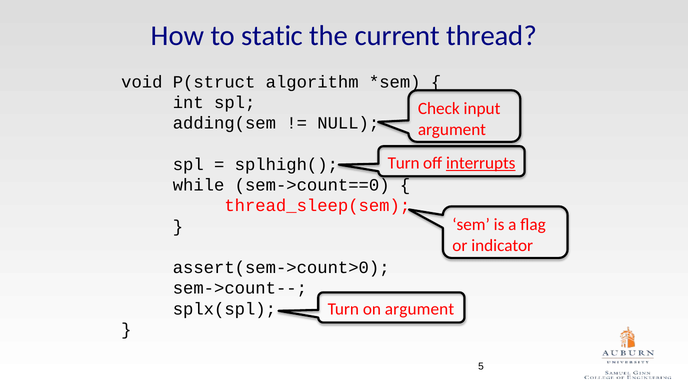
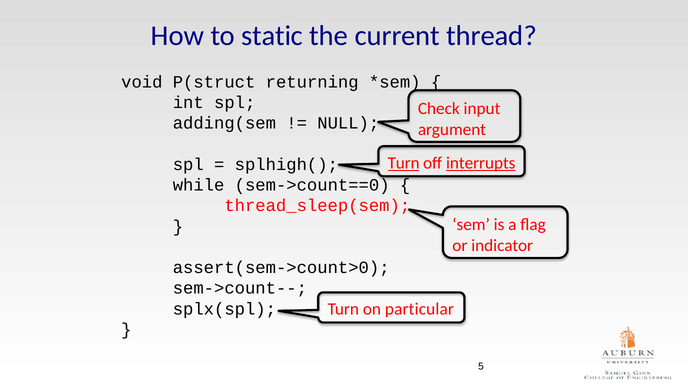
algorithm: algorithm -> returning (312, 82)
Turn underline: none -> present (404, 163)
on argument: argument -> particular (419, 309)
